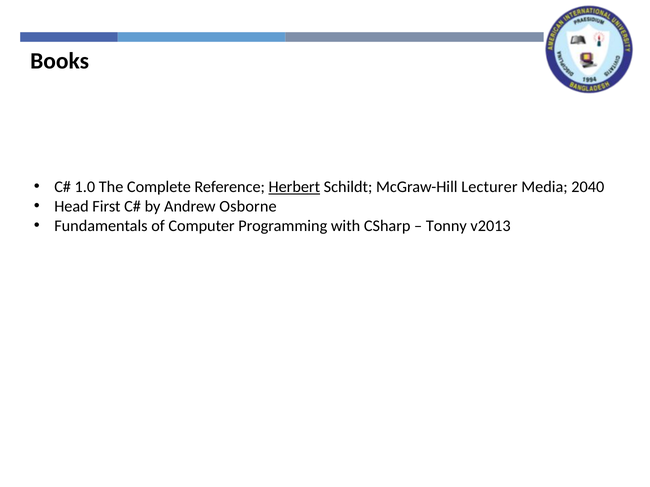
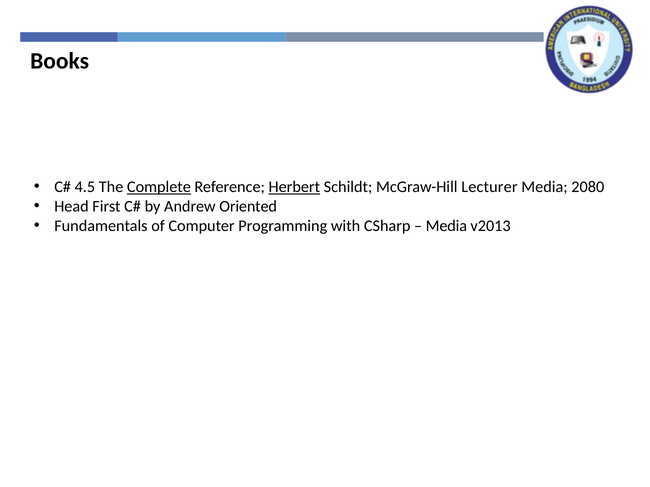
1.0: 1.0 -> 4.5 (85, 187)
Complete underline: none -> present (159, 187)
2040: 2040 -> 2080 (588, 187)
Osborne: Osborne -> Oriented (248, 207)
Tonny: Tonny -> Media (446, 226)
